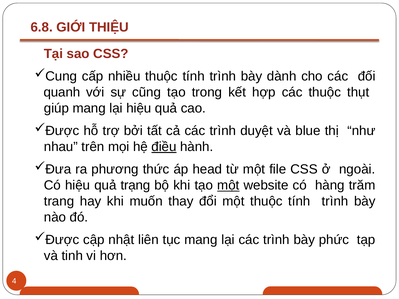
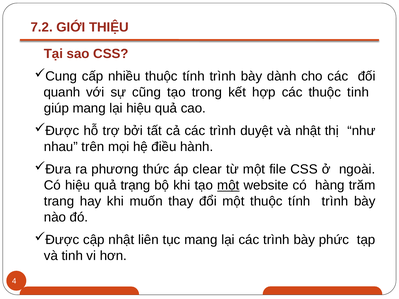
6.8: 6.8 -> 7.2 (42, 27)
thuộc thụt: thụt -> tinh (358, 92)
và blue: blue -> nhật (308, 131)
điều underline: present -> none (164, 147)
head: head -> clear (207, 170)
